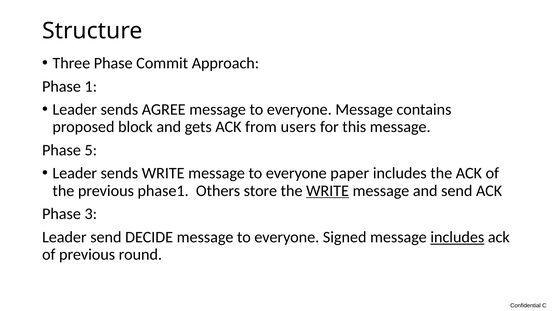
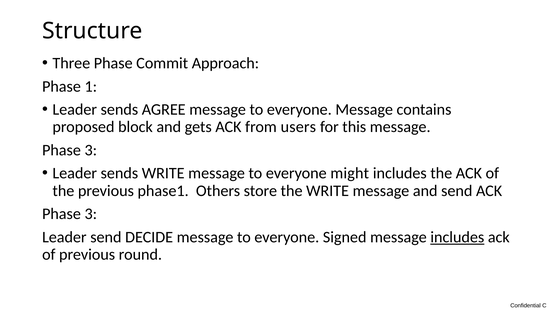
5: 5 -> 3 (91, 150)
paper: paper -> might (350, 173)
WRITE underline: present -> none (328, 191)
